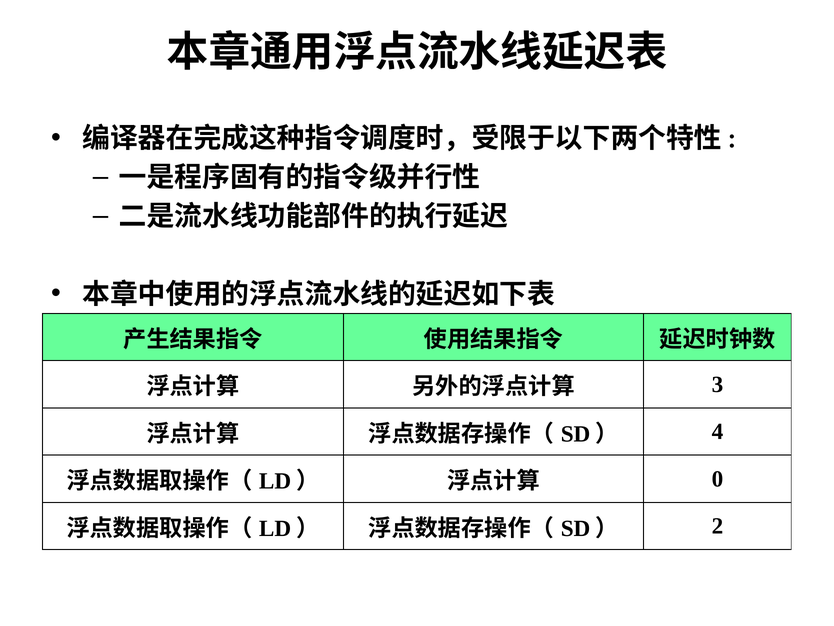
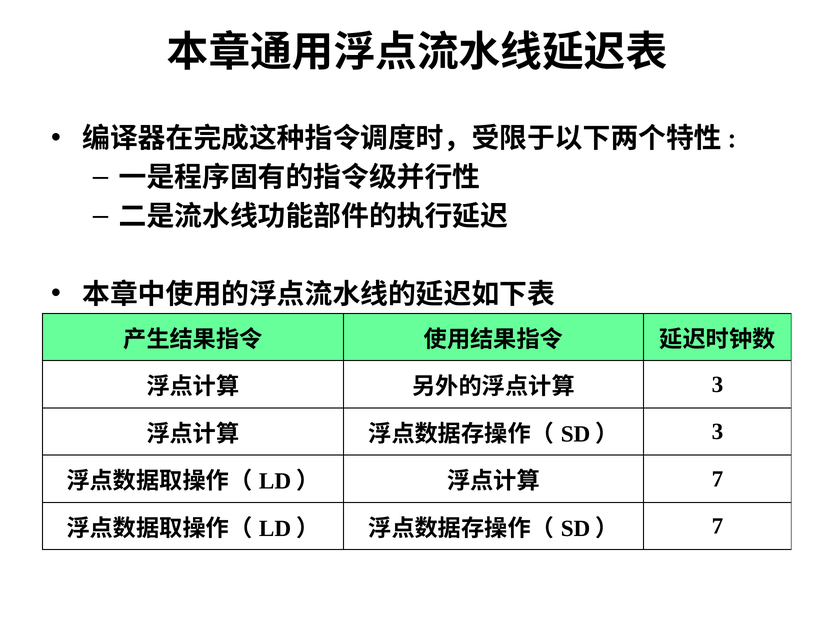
4: 4 -> 3 (718, 431)
0: 0 -> 7 (718, 479)
2: 2 -> 7 (718, 526)
